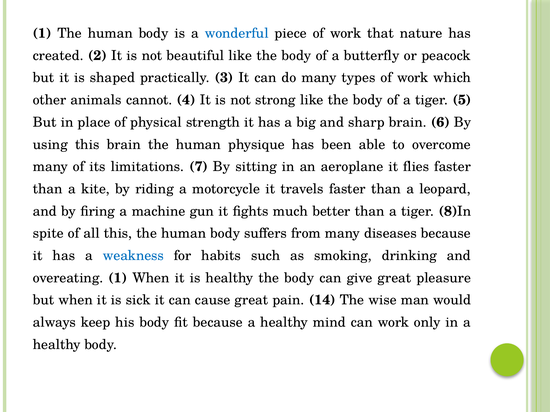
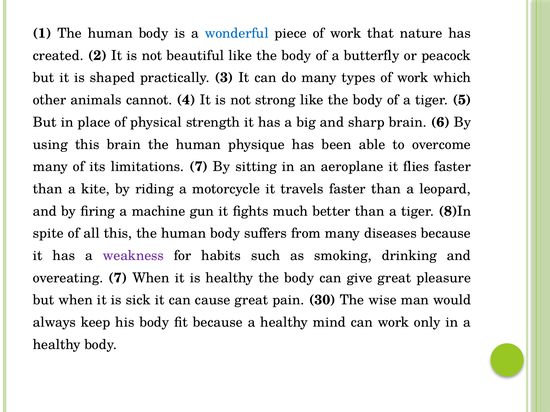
weakness colour: blue -> purple (133, 256)
overeating 1: 1 -> 7 (118, 278)
14: 14 -> 30 (322, 300)
